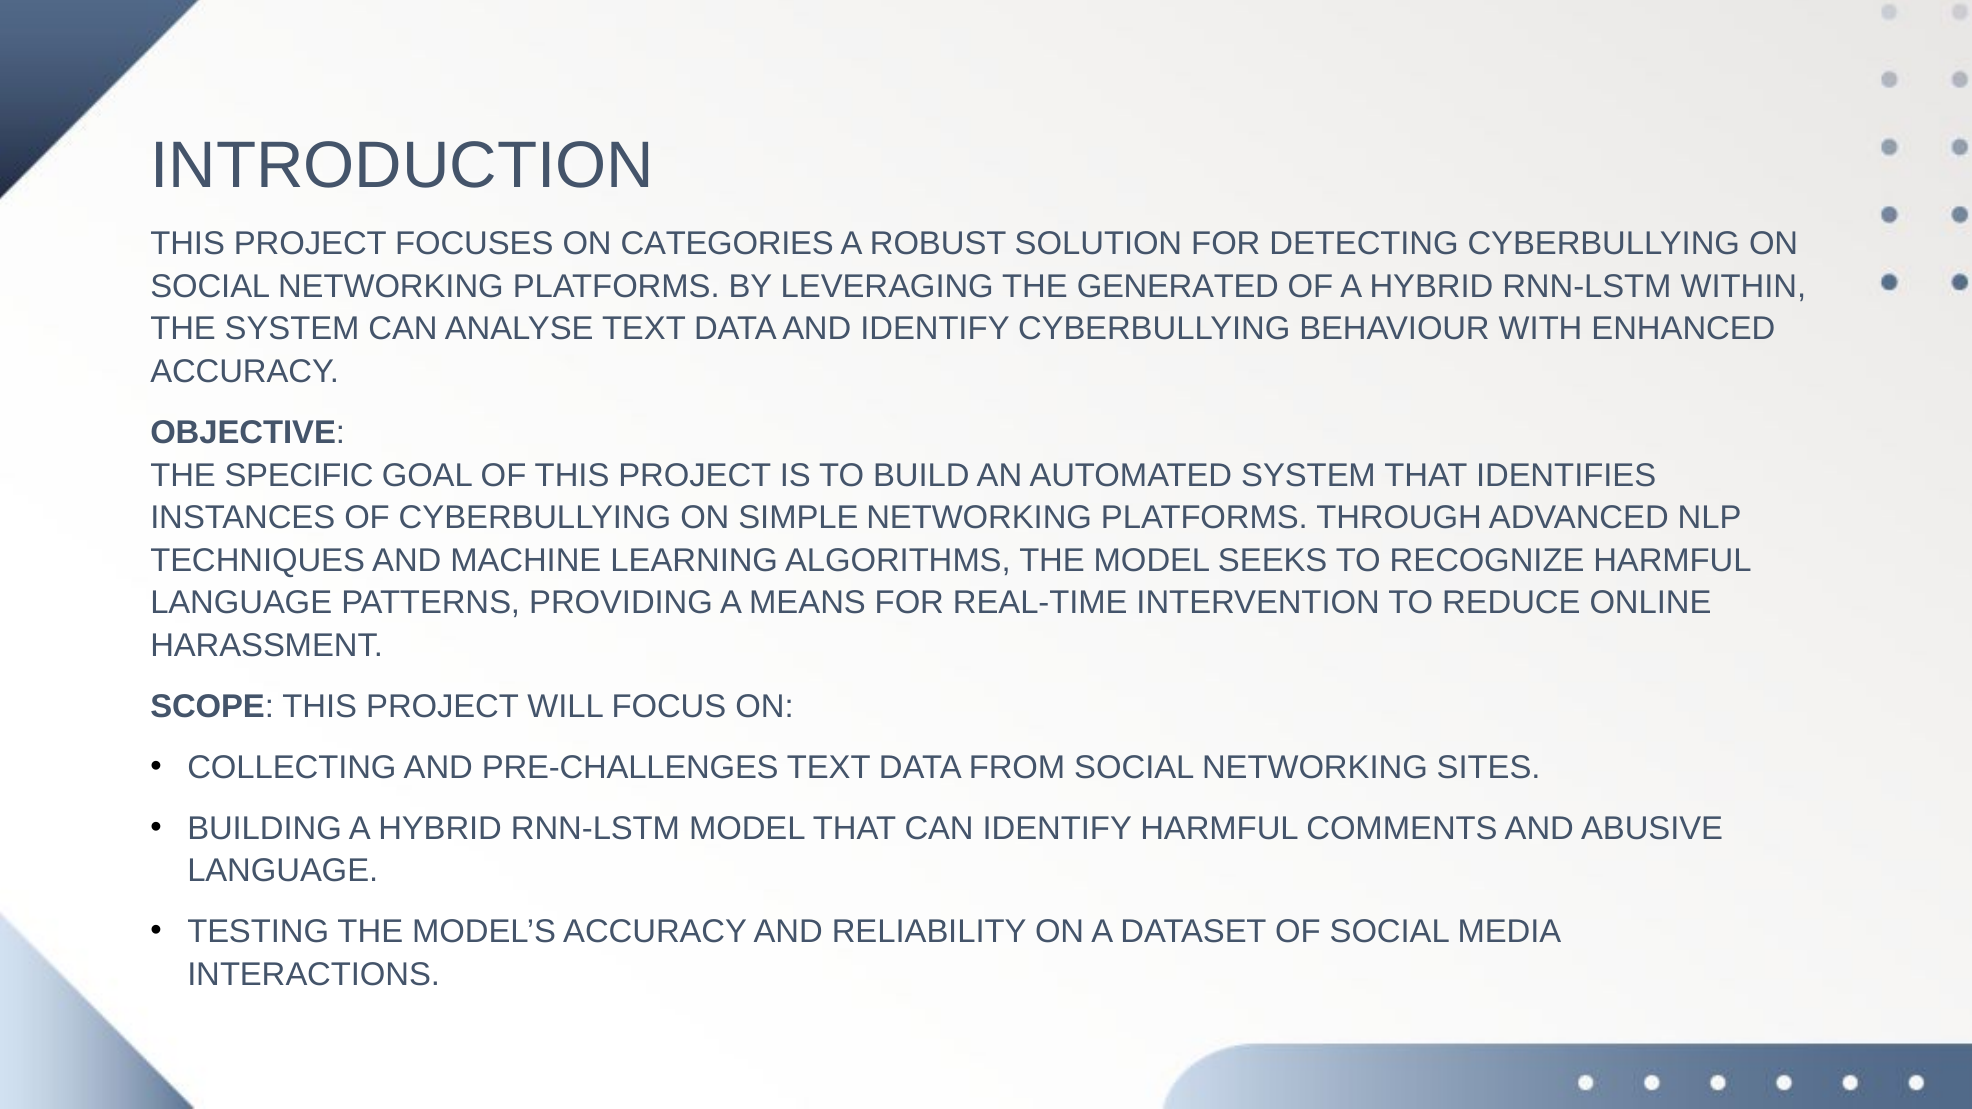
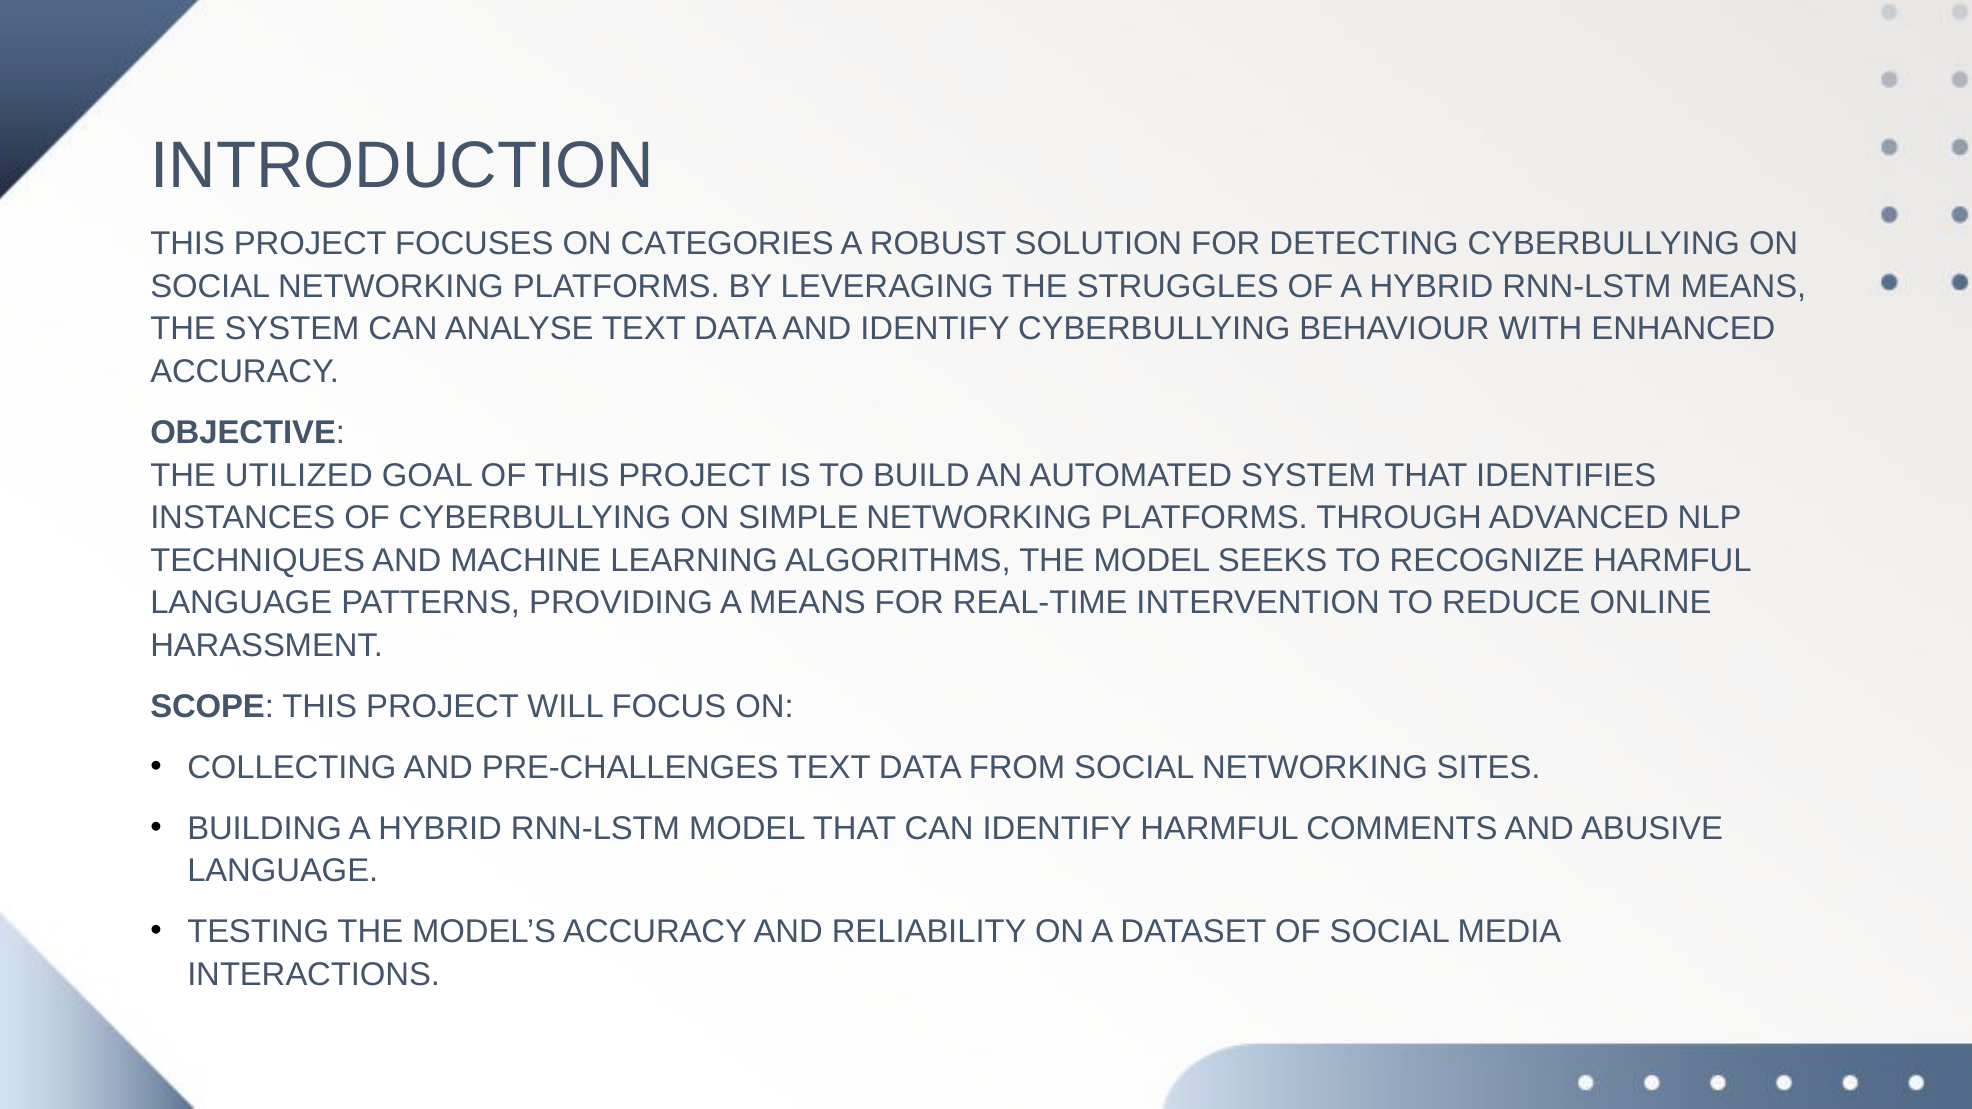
GENERATED: GENERATED -> STRUGGLES (1178, 287)
RNN-LSTM WITHIN: WITHIN -> MEANS (1743, 287)
SPECIFIC: SPECIFIC -> UTILIZED (299, 475)
